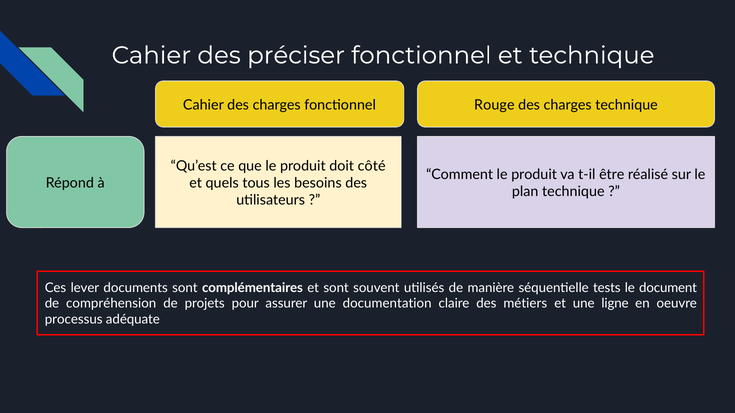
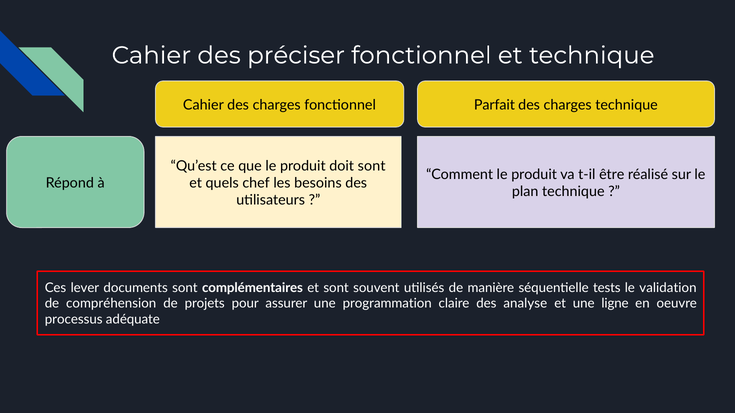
Rouge: Rouge -> Parfait (494, 105)
doit côté: côté -> sont (372, 166)
tous: tous -> chef (256, 183)
document: document -> validation (668, 288)
documentation: documentation -> programmation (387, 304)
métiers: métiers -> analyse (525, 304)
